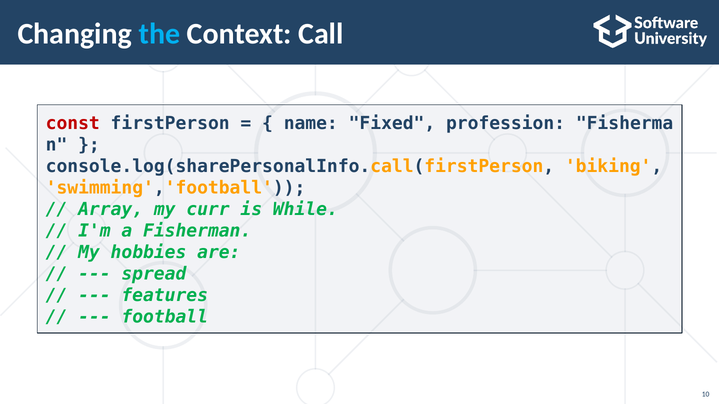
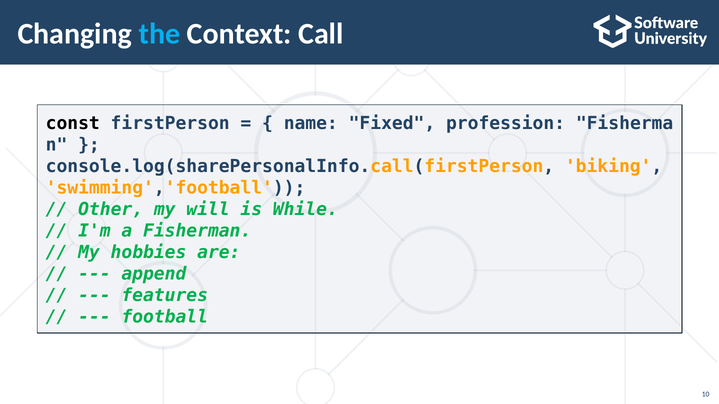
const colour: red -> black (73, 123)
Array: Array -> Other (111, 210)
curr: curr -> will (208, 210)
spread: spread -> append (154, 274)
